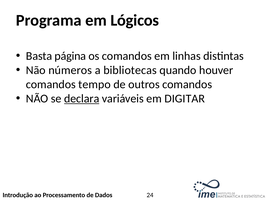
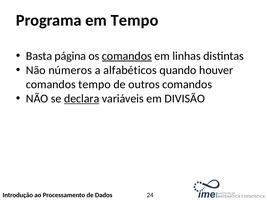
em Lógicos: Lógicos -> Tempo (135, 20)
comandos underline: none -> present (127, 56)
bibliotecas: bibliotecas -> alfabéticos (130, 70)
DIGITAR: DIGITAR -> DIVISÃO (185, 99)
